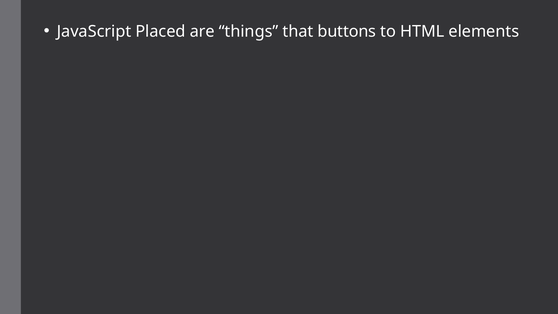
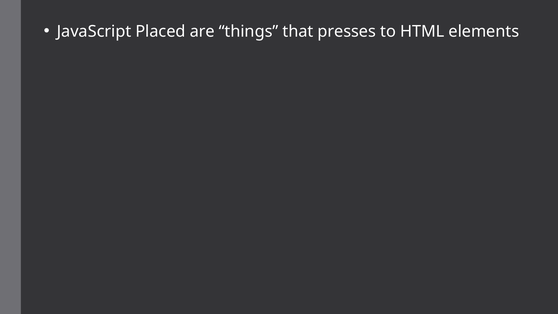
buttons: buttons -> presses (347, 31)
